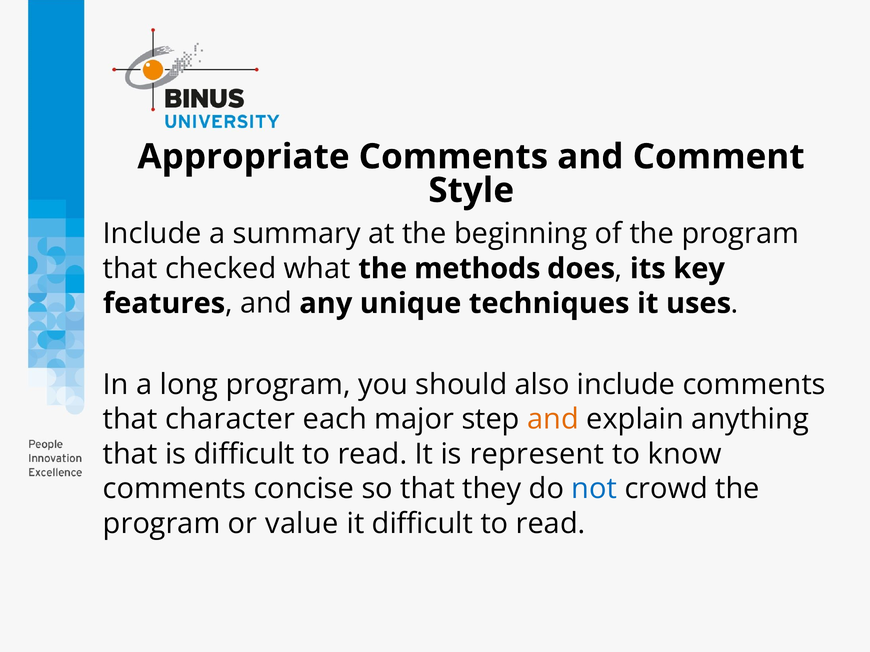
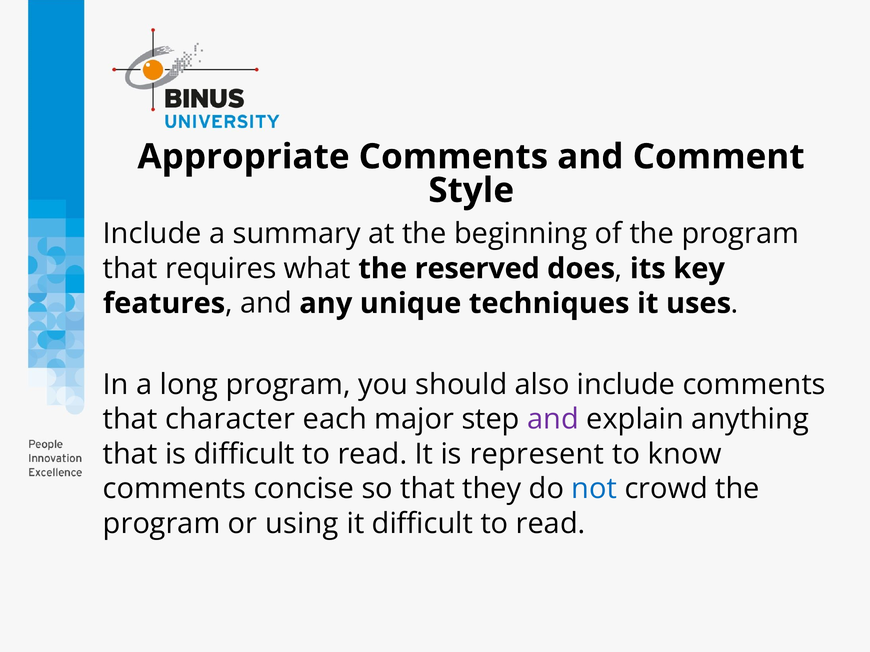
checked: checked -> requires (221, 269)
methods: methods -> reserved (477, 269)
and colour: orange -> purple (553, 420)
value: value -> using (302, 524)
